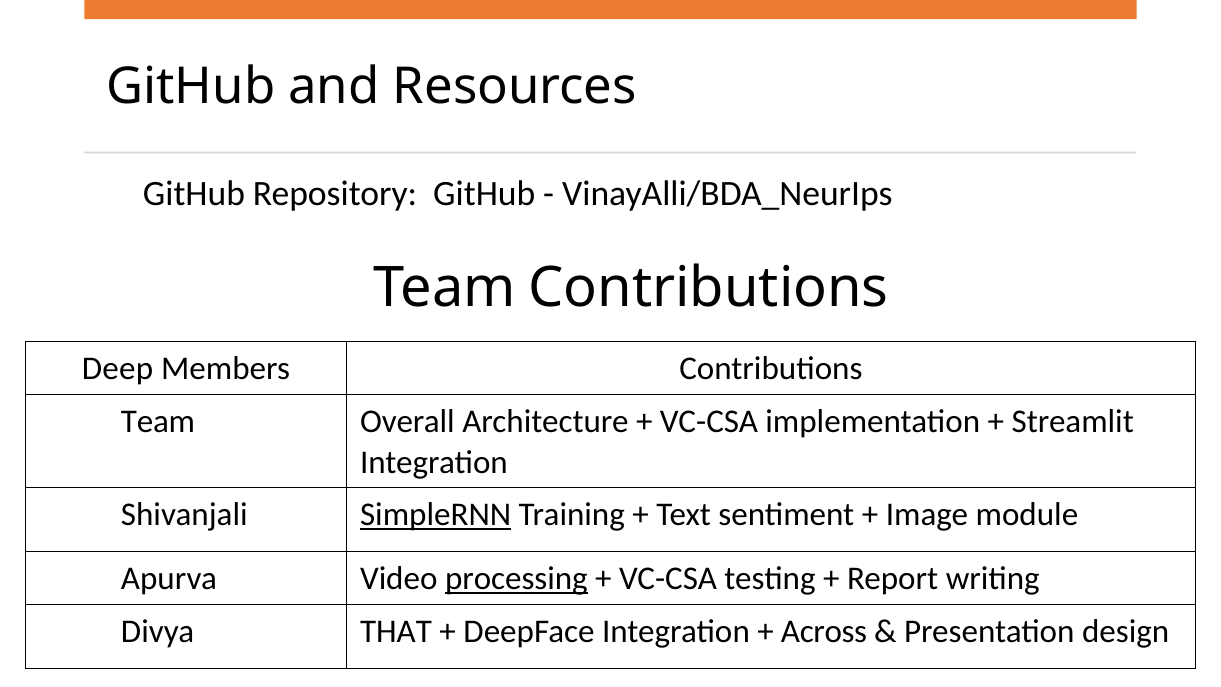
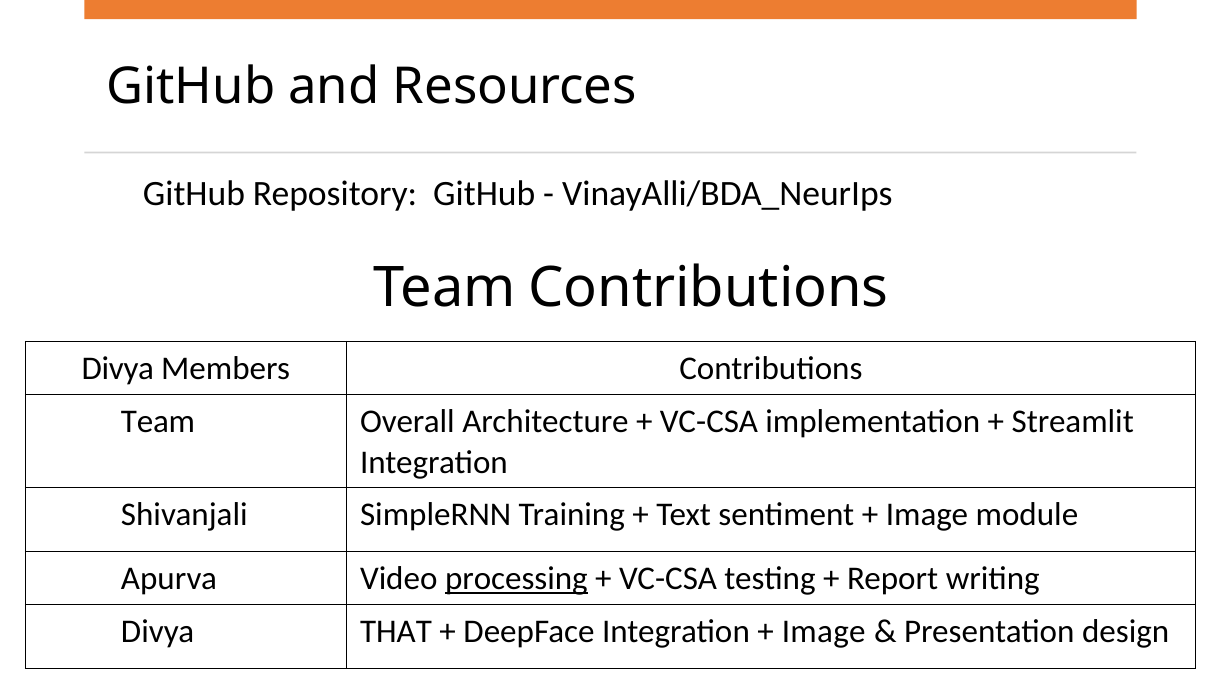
Deep: Deep -> Divya (118, 369)
SimpleRNN underline: present -> none (436, 514)
Across: Across -> Image (824, 632)
